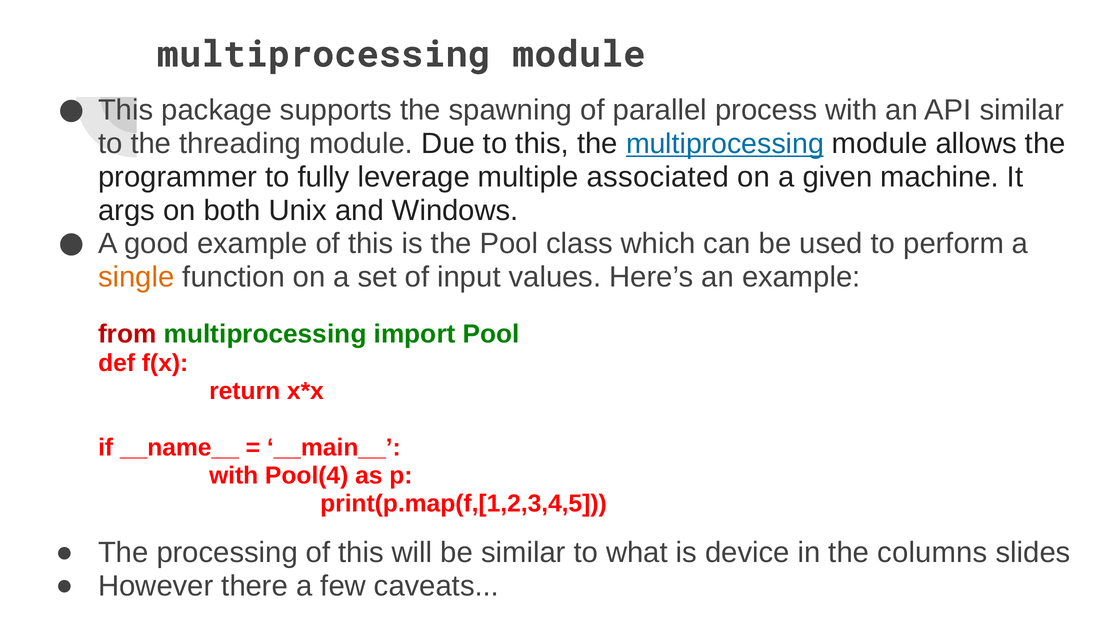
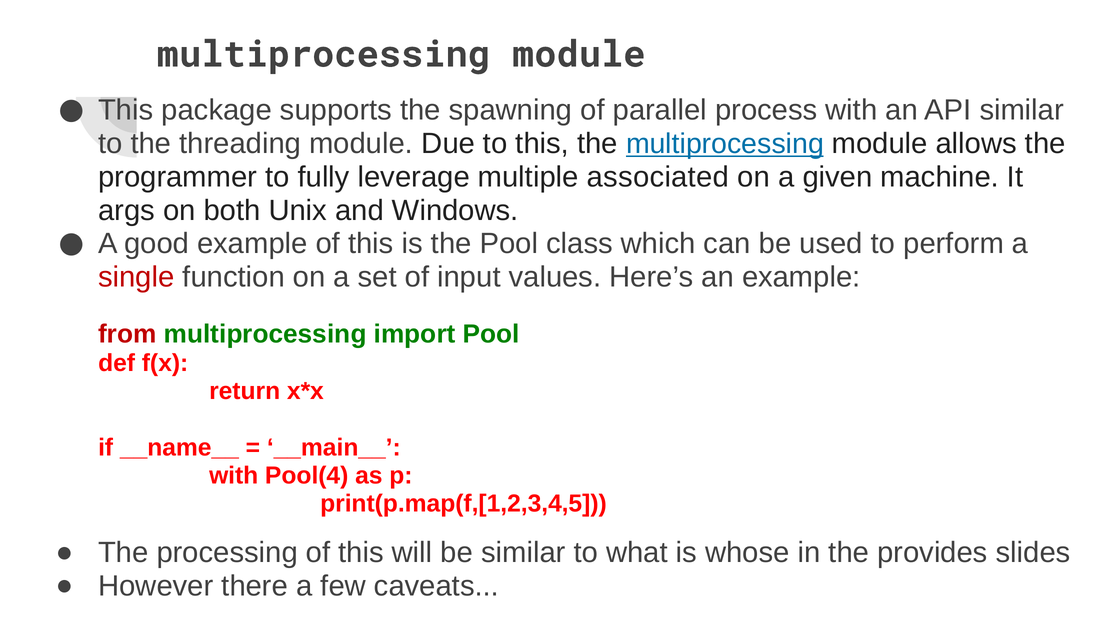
single colour: orange -> red (136, 277)
device: device -> whose (747, 553)
columns: columns -> provides (932, 553)
